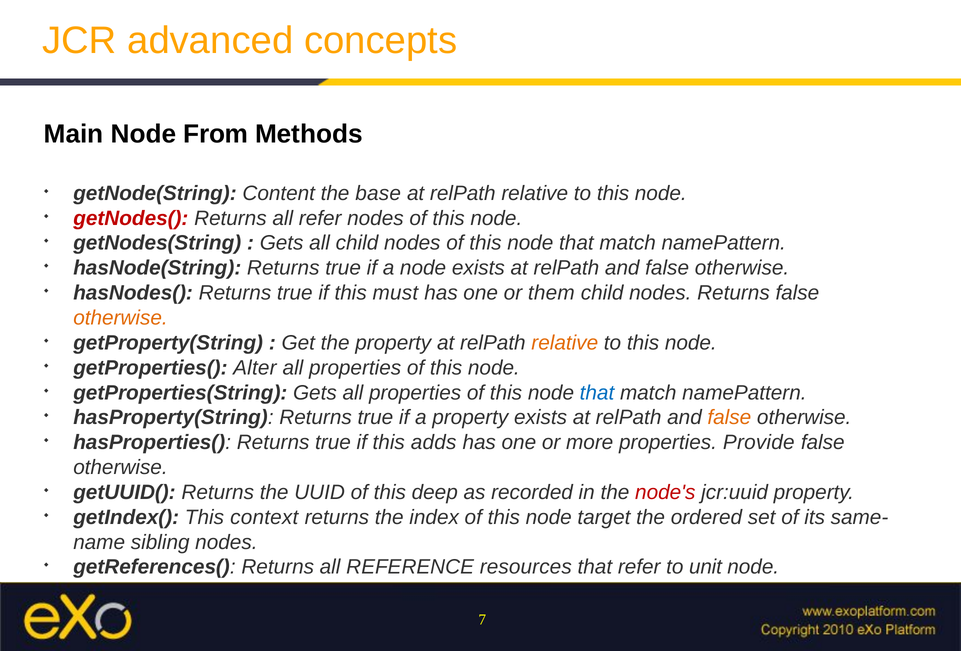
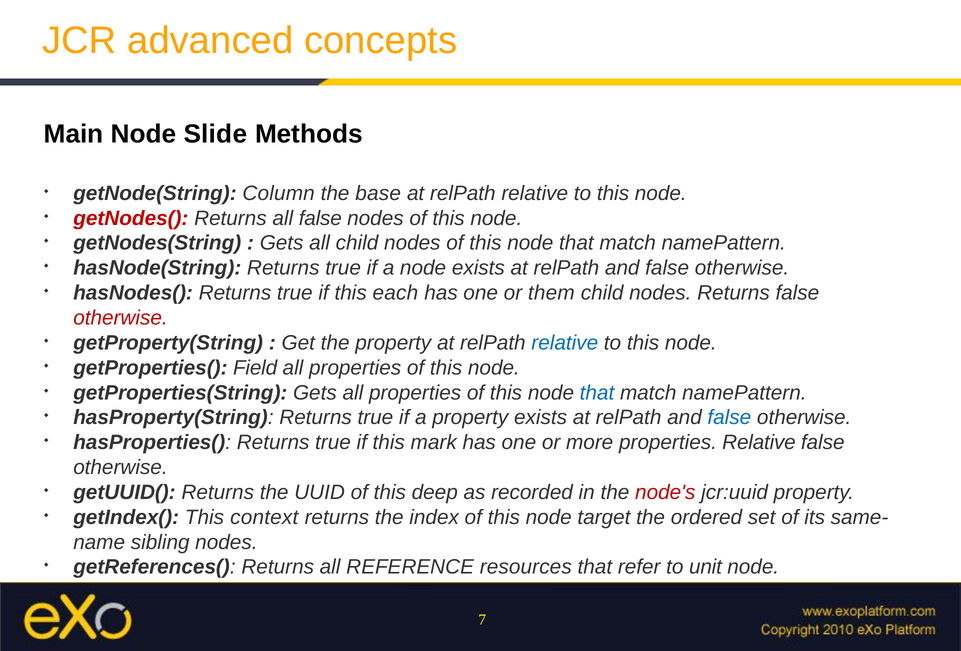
From: From -> Slide (215, 134)
Content: Content -> Column (279, 193)
all refer: refer -> false (320, 218)
must: must -> each (395, 293)
otherwise colour: orange -> red (120, 318)
relative colour: orange -> blue (565, 343)
Alter: Alter -> Field (255, 368)
false colour: orange -> blue (729, 418)
adds: adds -> mark (434, 442)
properties Provide: Provide -> Relative (759, 442)
